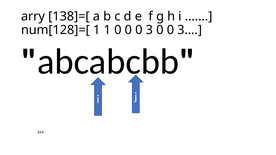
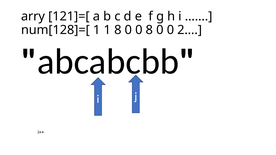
138]=[: 138]=[ -> 121]=[ (69, 16)
1 0: 0 -> 8 (118, 30)
0 3: 3 -> 8 (149, 30)
3…: 3… -> 2… (190, 30)
